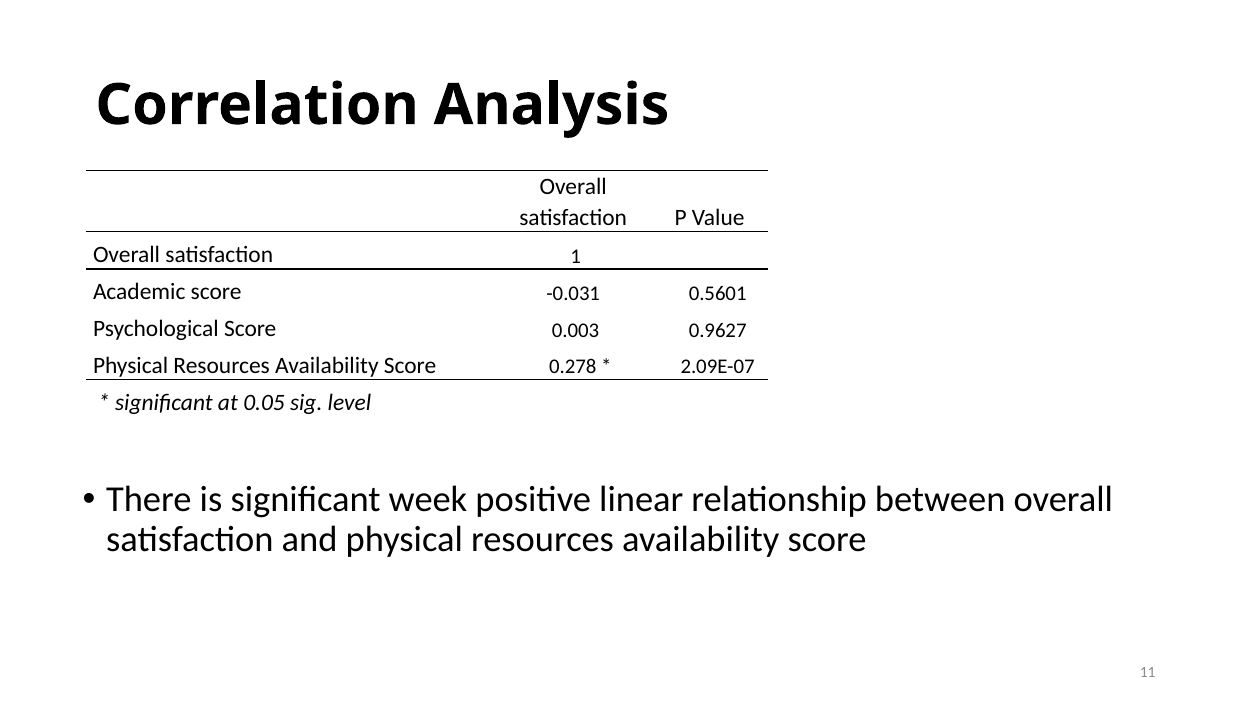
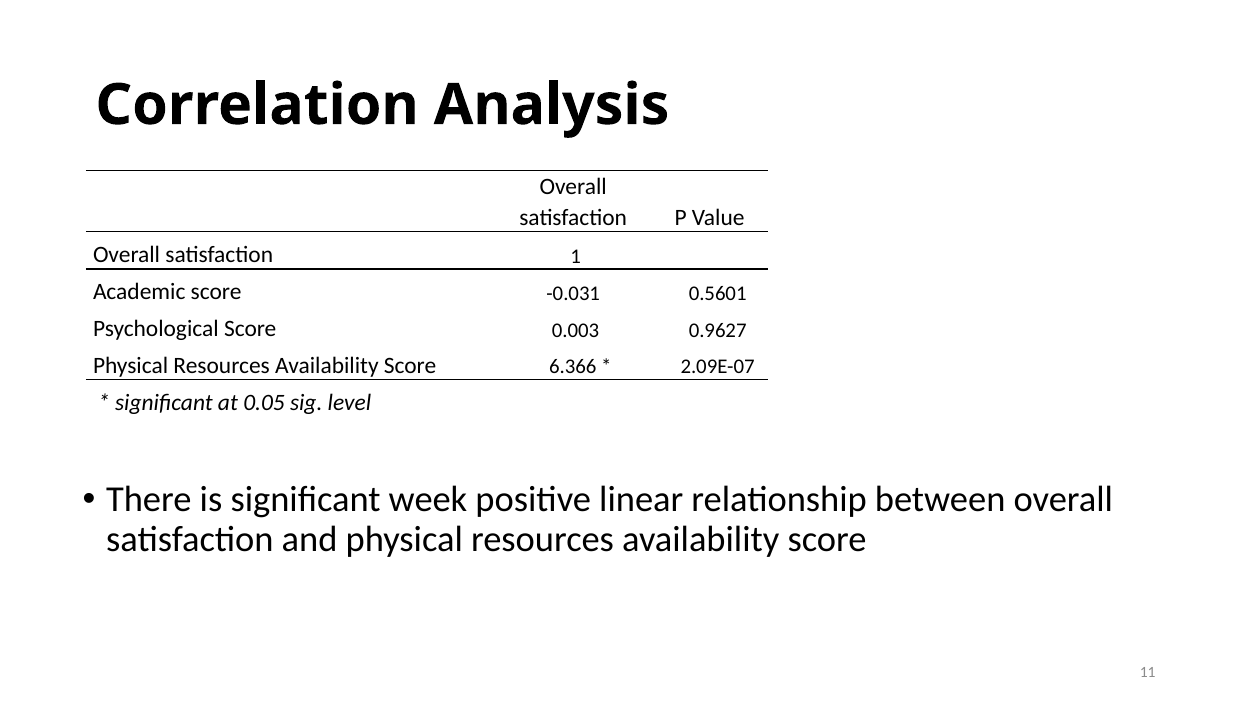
0.278: 0.278 -> 6.366 (573, 367)
